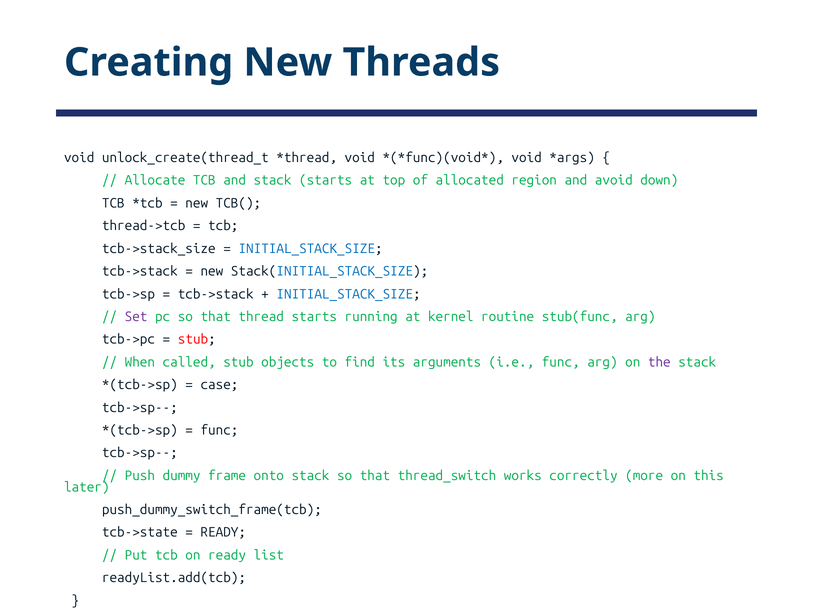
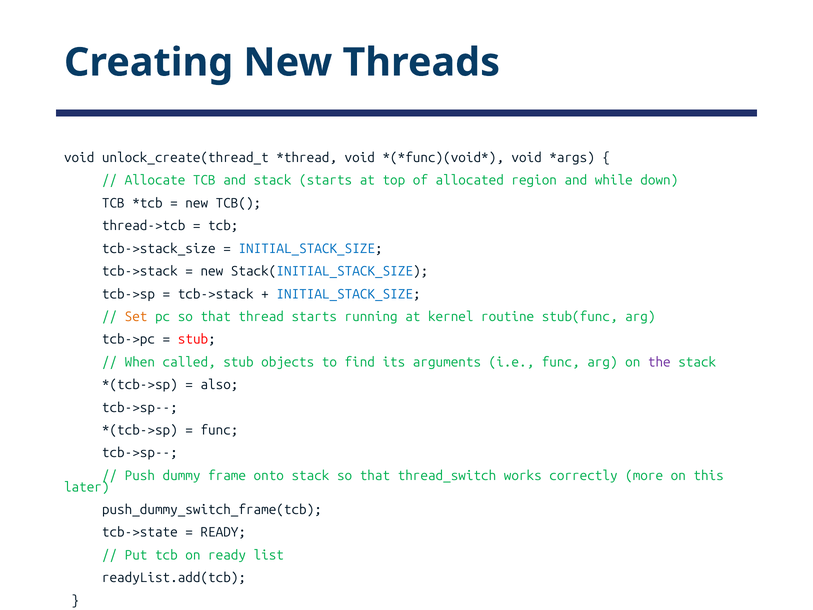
avoid: avoid -> while (614, 180)
Set colour: purple -> orange (136, 317)
case: case -> also (219, 385)
